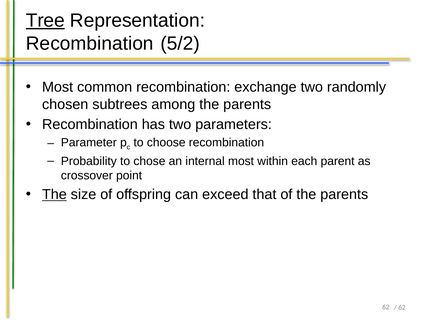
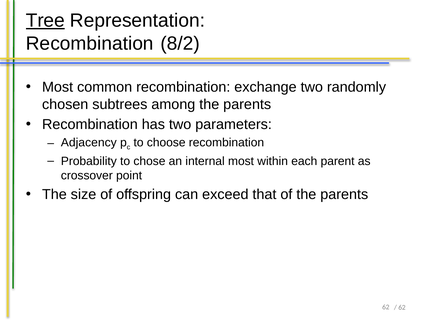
5/2: 5/2 -> 8/2 (180, 43)
Parameter: Parameter -> Adjacency (89, 143)
The underline: present -> none (54, 195)
